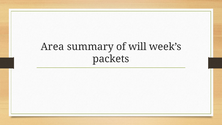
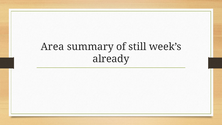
will: will -> still (137, 47)
packets: packets -> already (111, 59)
